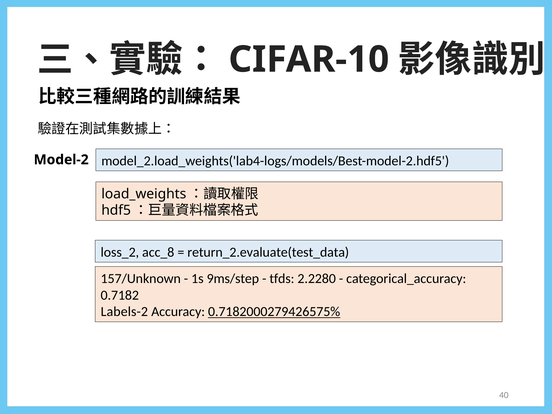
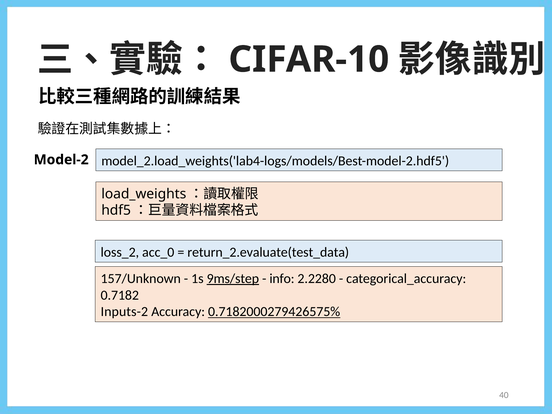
acc_8: acc_8 -> acc_0 (158, 252)
9ms/step underline: none -> present (233, 279)
tfds: tfds -> info (282, 279)
Labels-2: Labels-2 -> Inputs-2 (124, 312)
